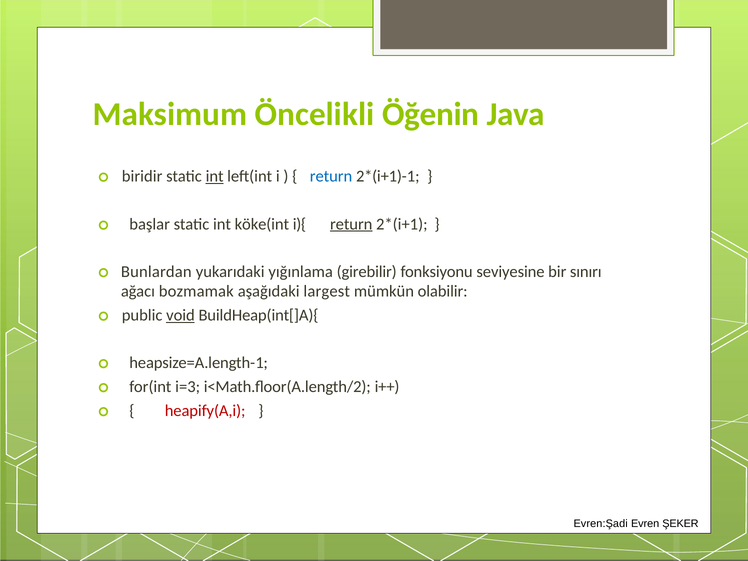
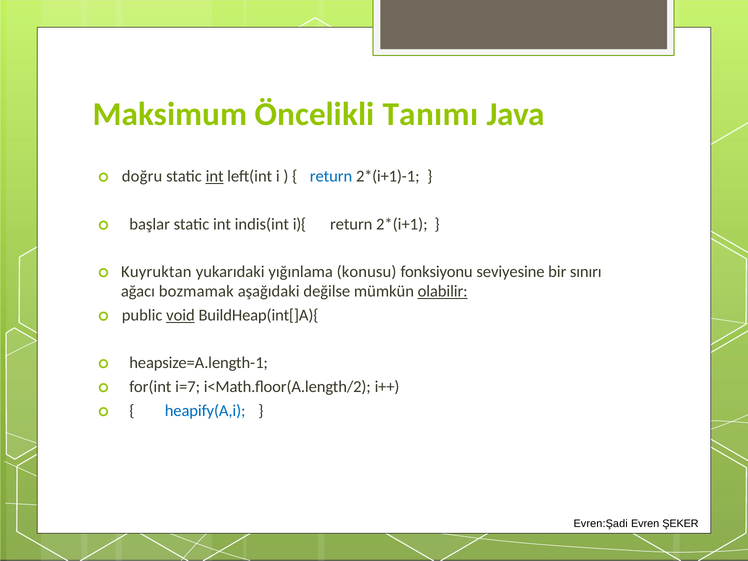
Öğenin: Öğenin -> Tanımı (430, 114)
biridir: biridir -> doğru (142, 176)
köke(int: köke(int -> indis(int (262, 224)
return underline: present -> none (351, 224)
Bunlardan: Bunlardan -> Kuyruktan (156, 272)
girebilir: girebilir -> konusu (367, 272)
largest: largest -> değilse (327, 291)
olabilir underline: none -> present (443, 291)
i=3: i=3 -> i=7 (188, 387)
heapify(A,i colour: red -> blue (205, 411)
